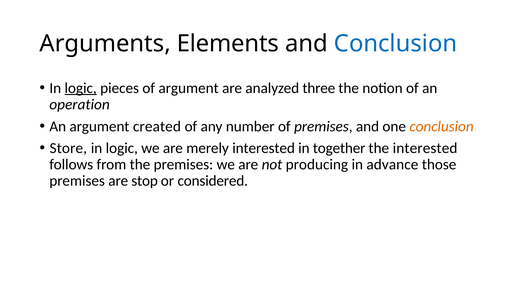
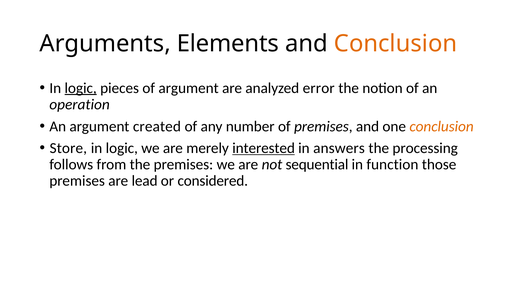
Conclusion colour: blue -> orange (396, 44)
three: three -> error (319, 88)
interested underline: none -> present (264, 148)
together: together -> answers (339, 148)
the interested: interested -> processing (425, 148)
producing: producing -> sequential (317, 164)
advance: advance -> function (392, 164)
stop: stop -> lead (145, 181)
